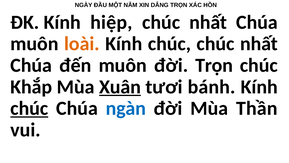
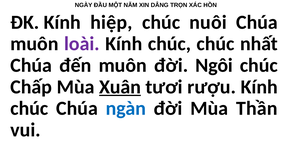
nhất: nhất -> nuôi (208, 22)
loài colour: orange -> purple (82, 44)
đời Trọn: Trọn -> Ngôi (214, 65)
Khắp: Khắp -> Chấp (31, 87)
bánh: bánh -> rượu (212, 87)
chúc underline: present -> none (29, 108)
